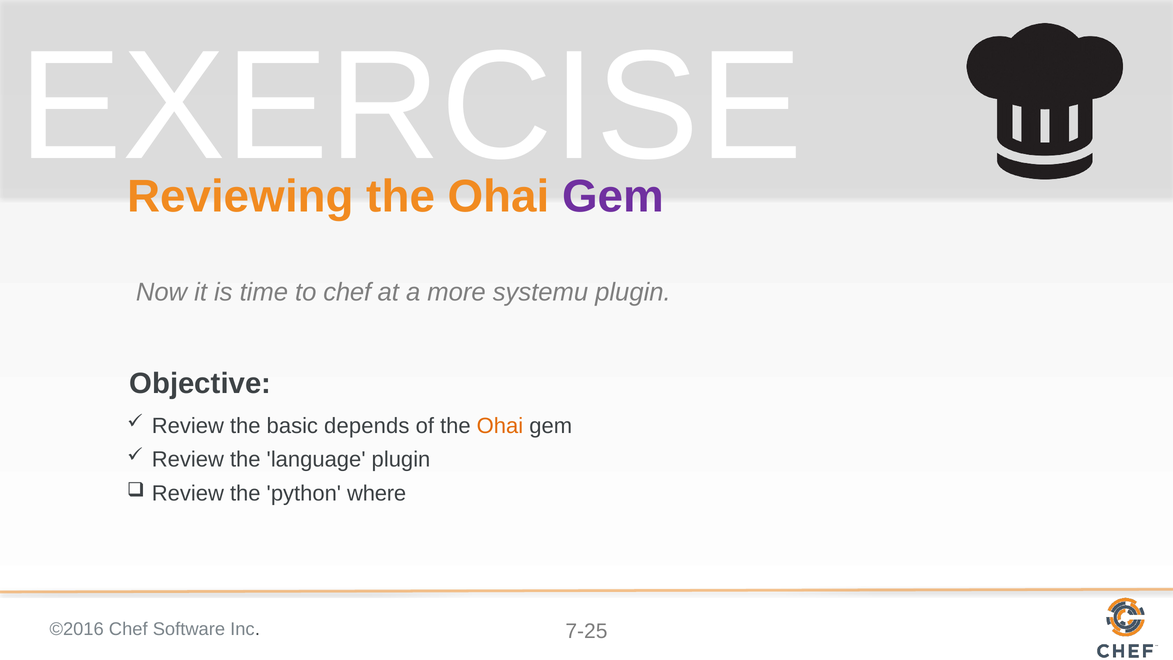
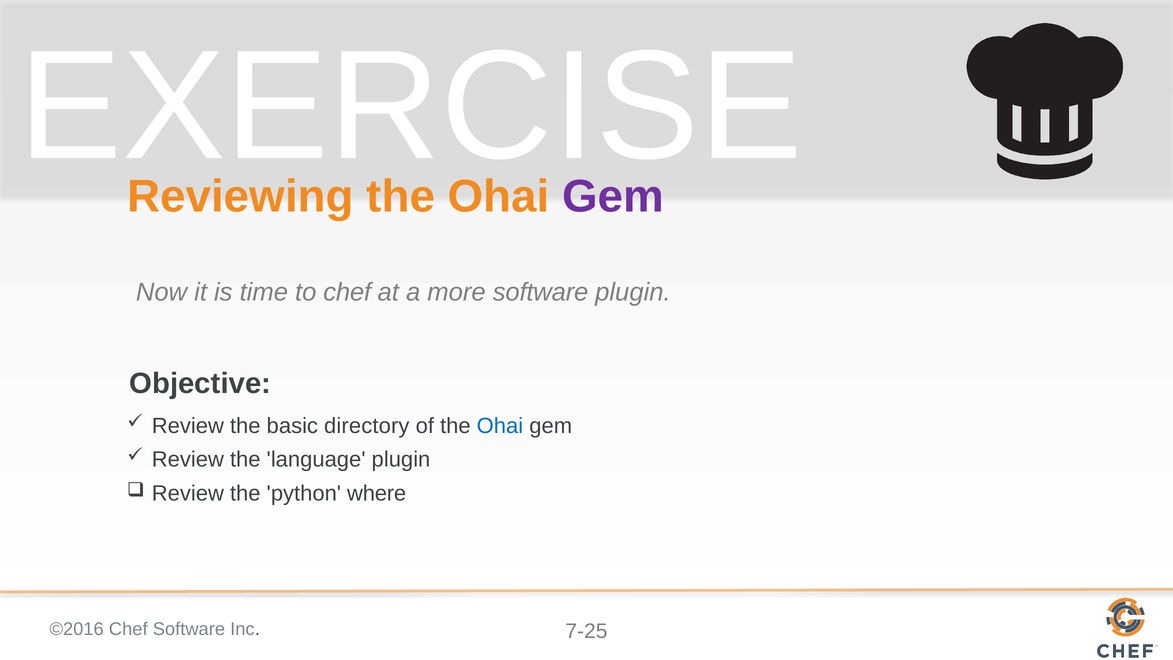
more systemu: systemu -> software (541, 292)
depends: depends -> directory (367, 426)
Ohai colour: orange -> blue (500, 426)
